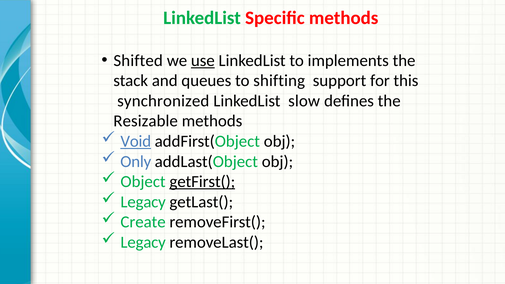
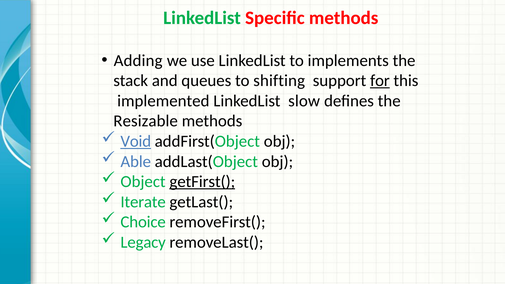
Shifted: Shifted -> Adding (138, 60)
use underline: present -> none (203, 60)
for underline: none -> present (380, 81)
synchronized: synchronized -> implemented (163, 101)
Only: Only -> Able (136, 161)
Legacy: Legacy -> Iterate (143, 202)
Create: Create -> Choice (143, 222)
